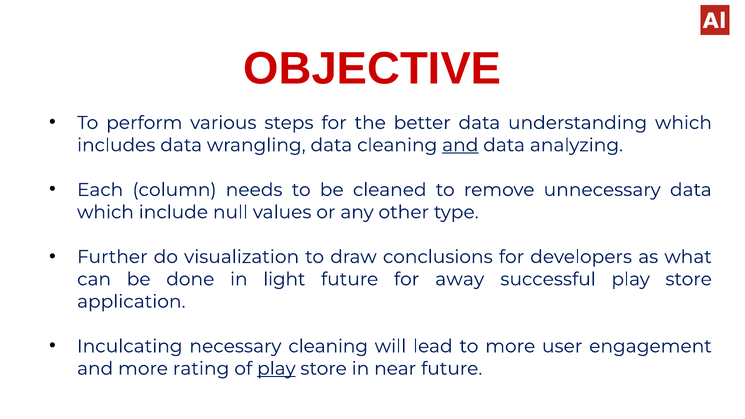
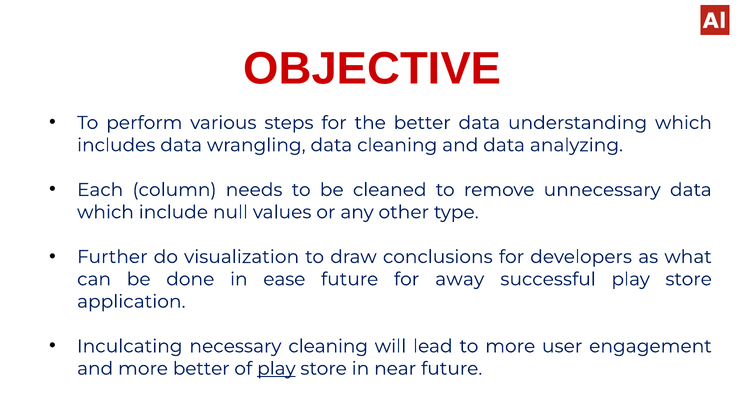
and underline: present -> none (460, 145)
light: light -> ease (284, 279)
more rating: rating -> better (201, 369)
